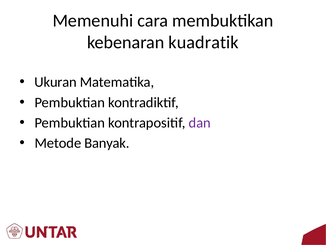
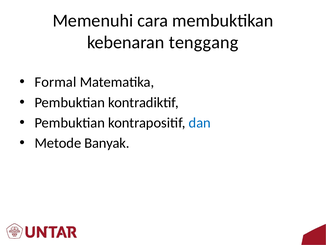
kuadratik: kuadratik -> tenggang (204, 42)
Ukuran: Ukuran -> Formal (55, 82)
dan colour: purple -> blue (200, 123)
